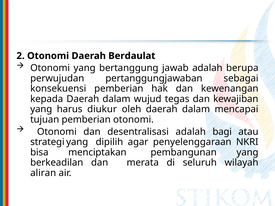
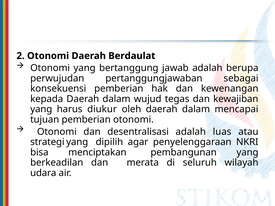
bagi: bagi -> luas (222, 132)
aliran: aliran -> udara (43, 173)
